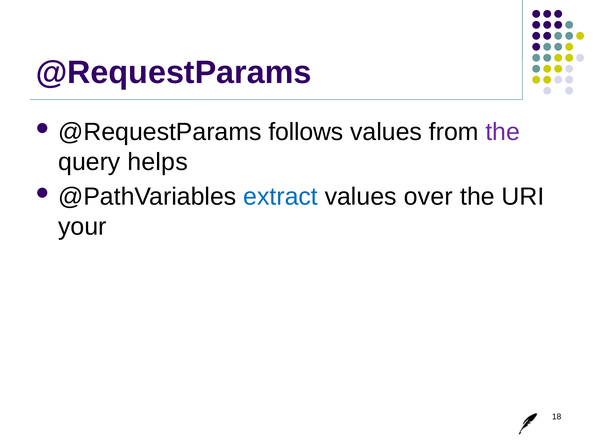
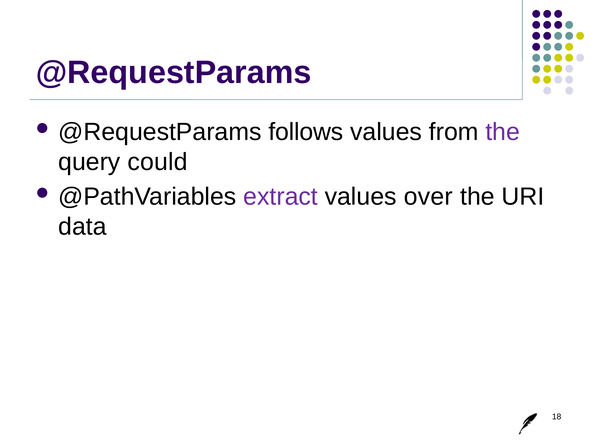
helps: helps -> could (158, 162)
extract colour: blue -> purple (281, 197)
your: your -> data (82, 226)
